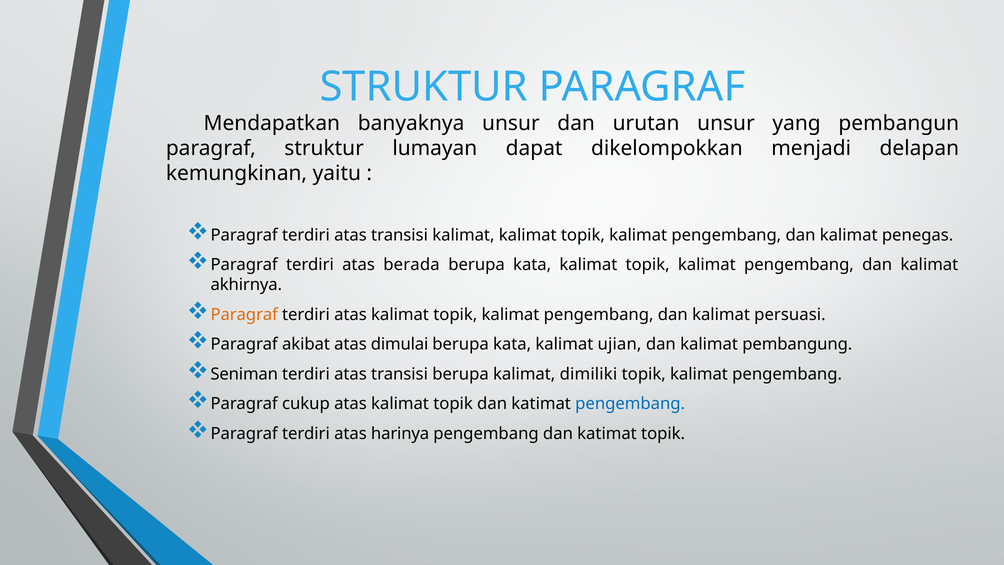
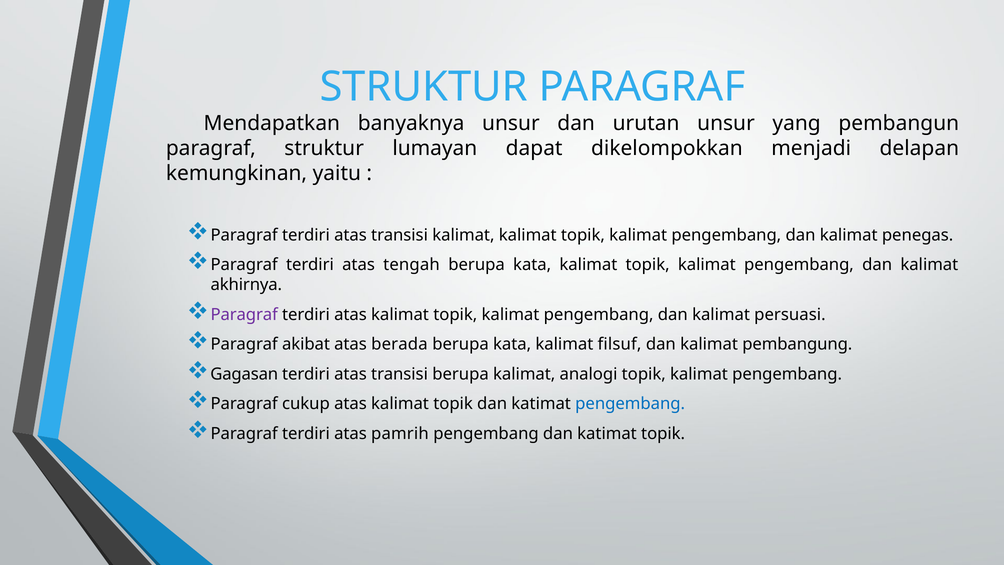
berada: berada -> tengah (412, 265)
Paragraf colour: orange -> purple (244, 314)
dimulai: dimulai -> berada (399, 344)
ujian: ujian -> filsuf (620, 344)
Seniman: Seniman -> Gagasan (244, 374)
dimiliki: dimiliki -> analogi (589, 374)
harinya: harinya -> pamrih (400, 433)
